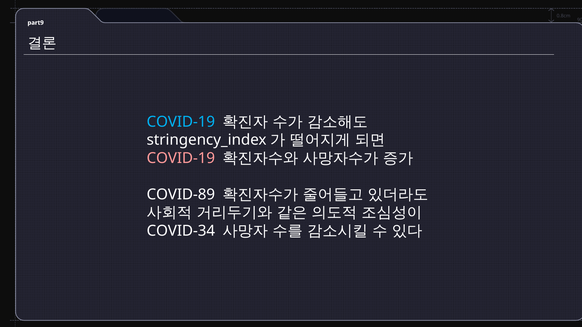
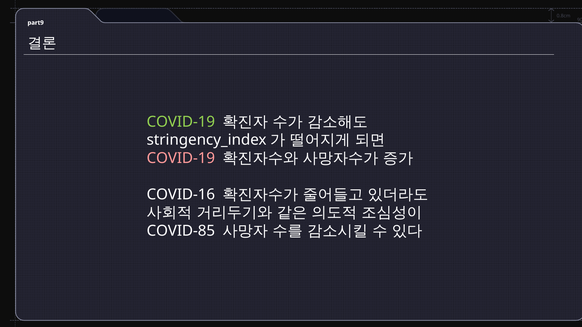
COVID-19 colour: light blue -> light green (181, 122)
COVID-89: COVID-89 -> COVID-16 (181, 195)
COVID-34: COVID-34 -> COVID-85 (181, 231)
